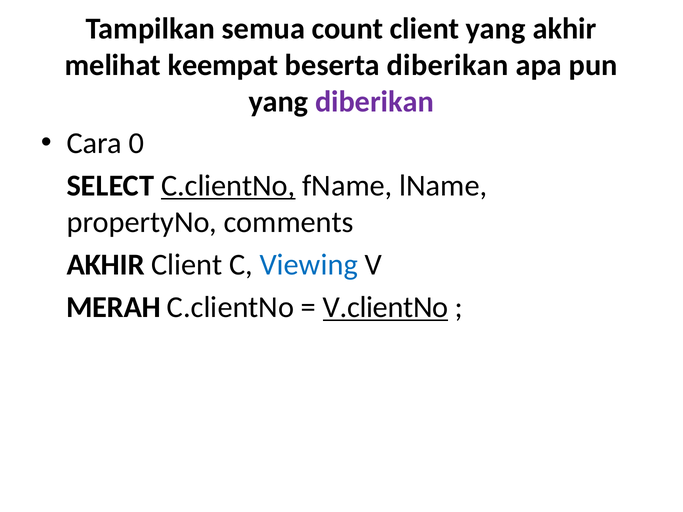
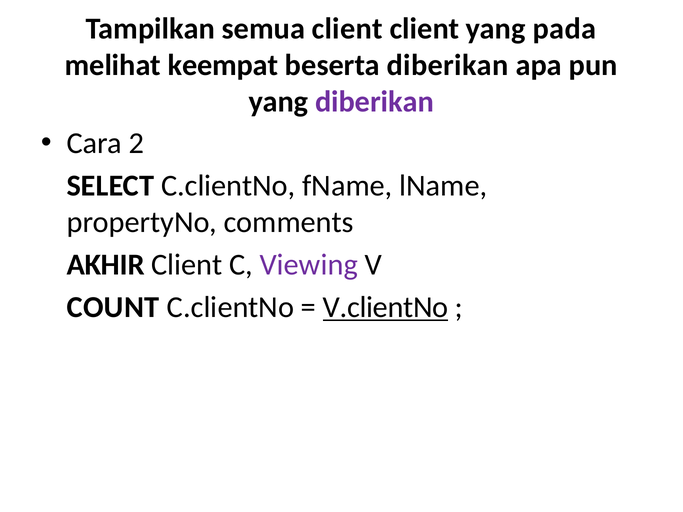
semua count: count -> client (347, 29)
yang akhir: akhir -> pada (564, 29)
0: 0 -> 2 (136, 143)
C.clientNo underline: present -> none (228, 186)
Viewing colour: blue -> purple (309, 265)
MERAH: MERAH -> COUNT (113, 307)
